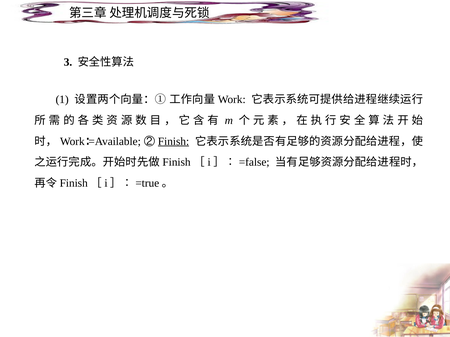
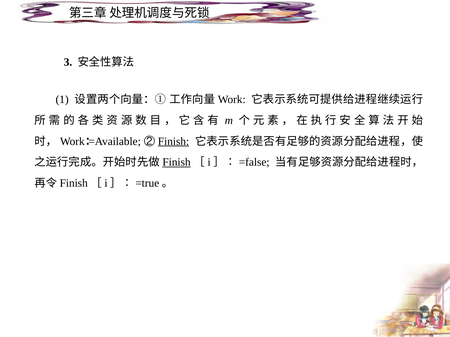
Finish underline: none -> present (177, 162)
